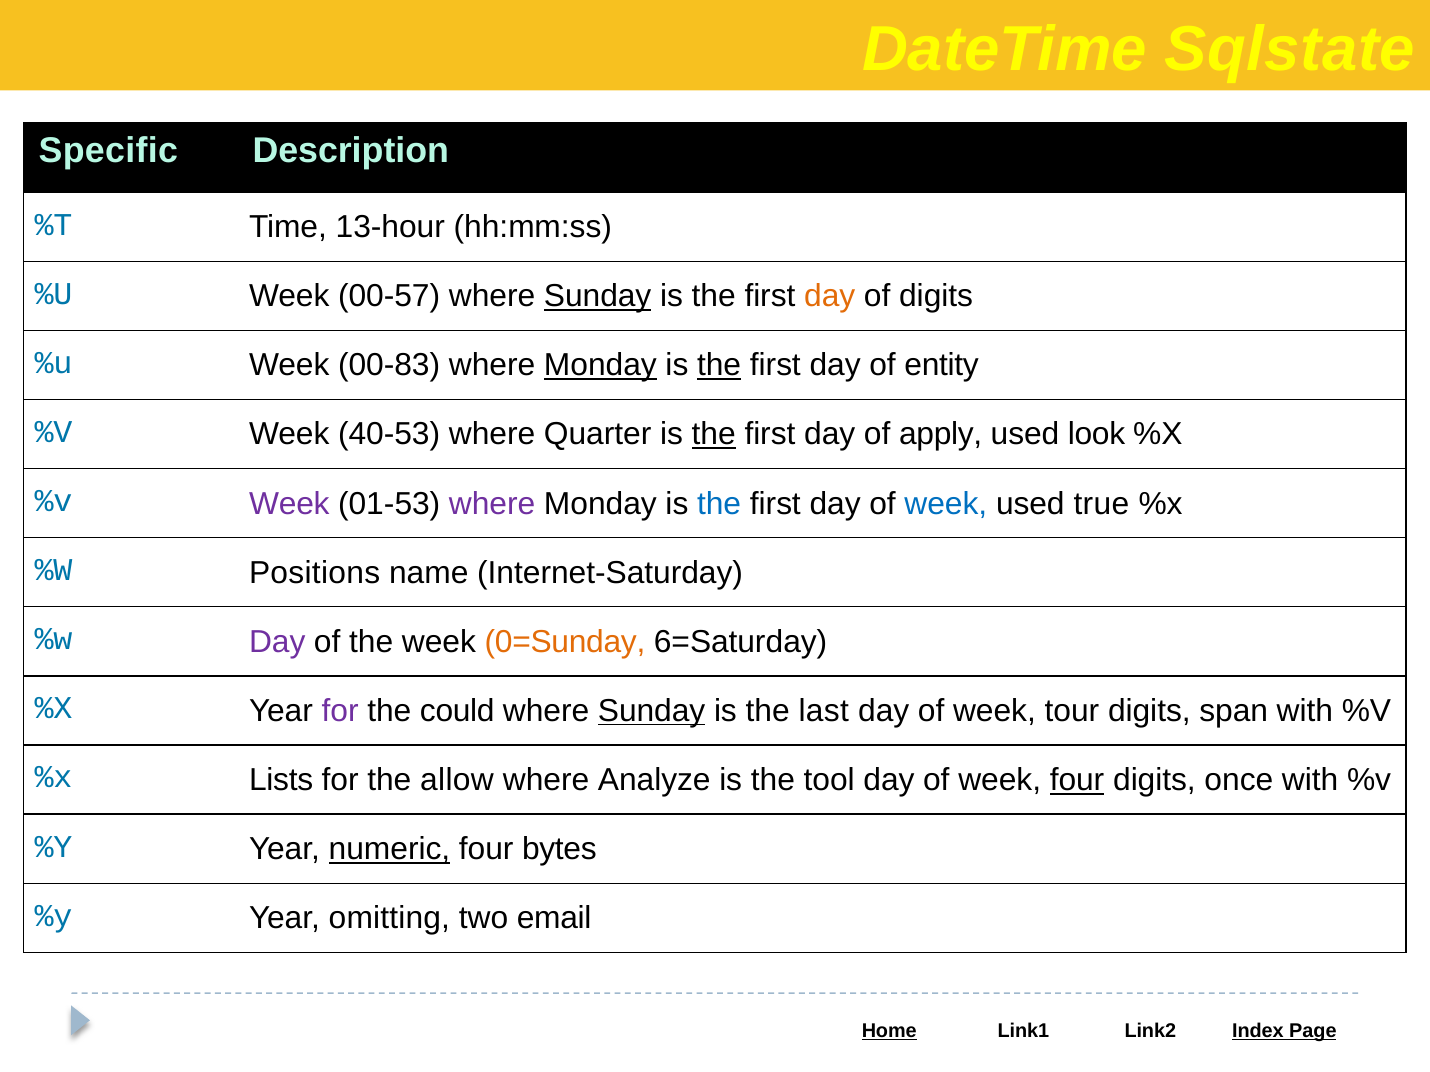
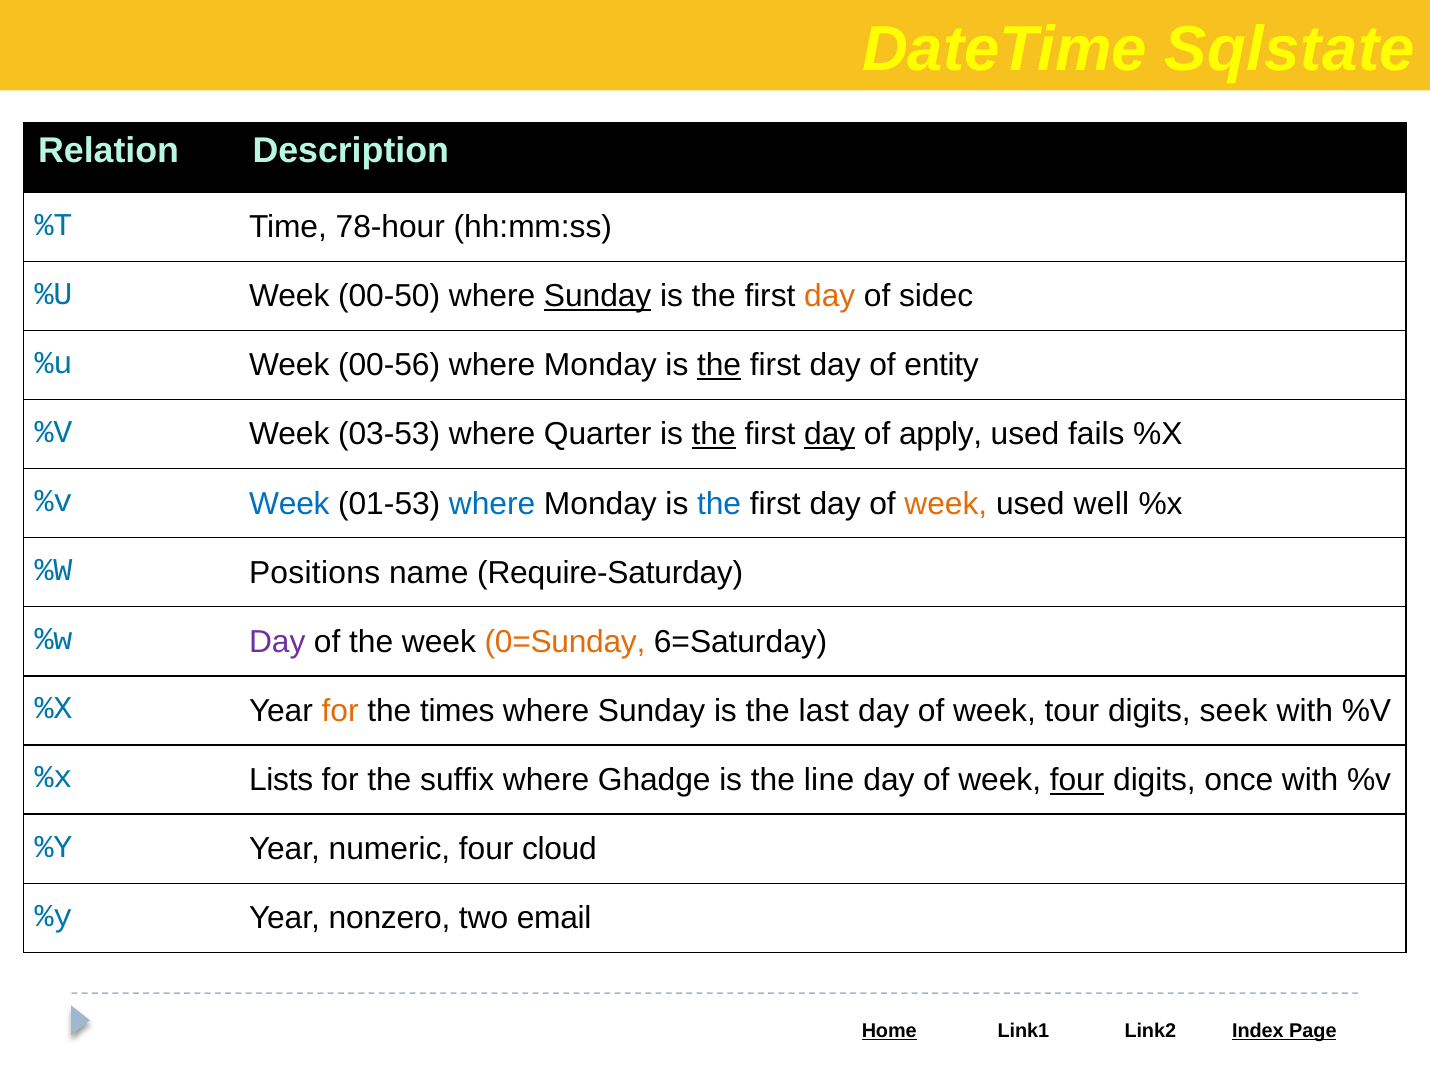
Specific: Specific -> Relation (109, 151)
13-hour: 13-hour -> 78-hour (390, 227)
00-57: 00-57 -> 00-50 (389, 296)
of digits: digits -> sidec (936, 296)
00-83: 00-83 -> 00-56 (389, 366)
Monday underline: present -> none (600, 366)
40-53: 40-53 -> 03-53 (389, 435)
day underline: none -> present (830, 435)
look: look -> fails (1096, 435)
Week colour: purple -> blue (289, 504)
where colour: purple -> blue (492, 504)
week colour: blue -> orange (946, 504)
true: true -> well (1101, 504)
Internet-Saturday: Internet-Saturday -> Require-Saturday (610, 573)
for colour: purple -> orange (340, 711)
could: could -> times (457, 711)
Sunday underline: present -> none (652, 711)
span: span -> seek (1234, 711)
allow: allow -> suffix (457, 780)
Analyze: Analyze -> Ghadge (654, 780)
tool: tool -> line (829, 780)
numeric underline: present -> none (389, 849)
bytes: bytes -> cloud (559, 849)
omitting: omitting -> nonzero (390, 919)
